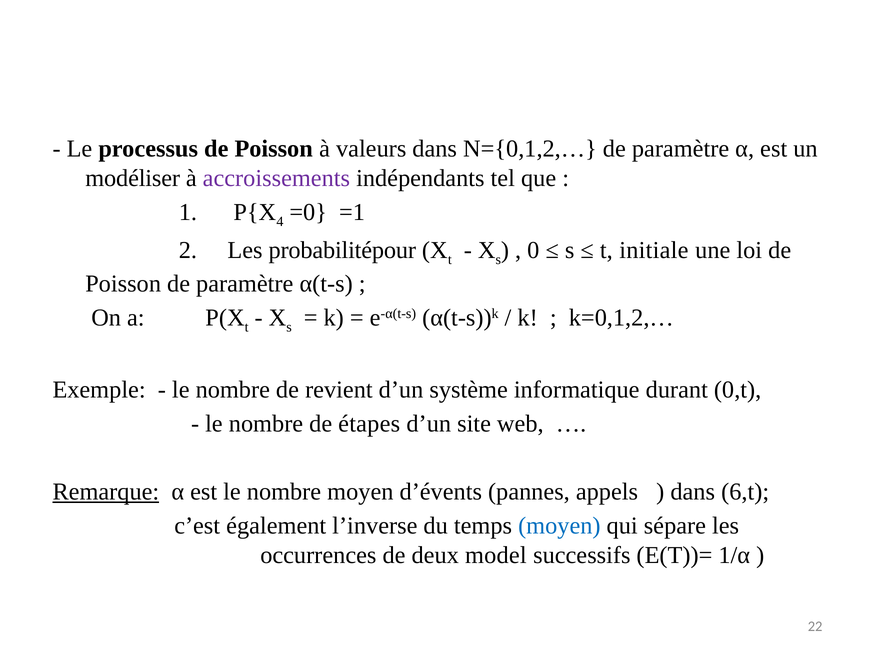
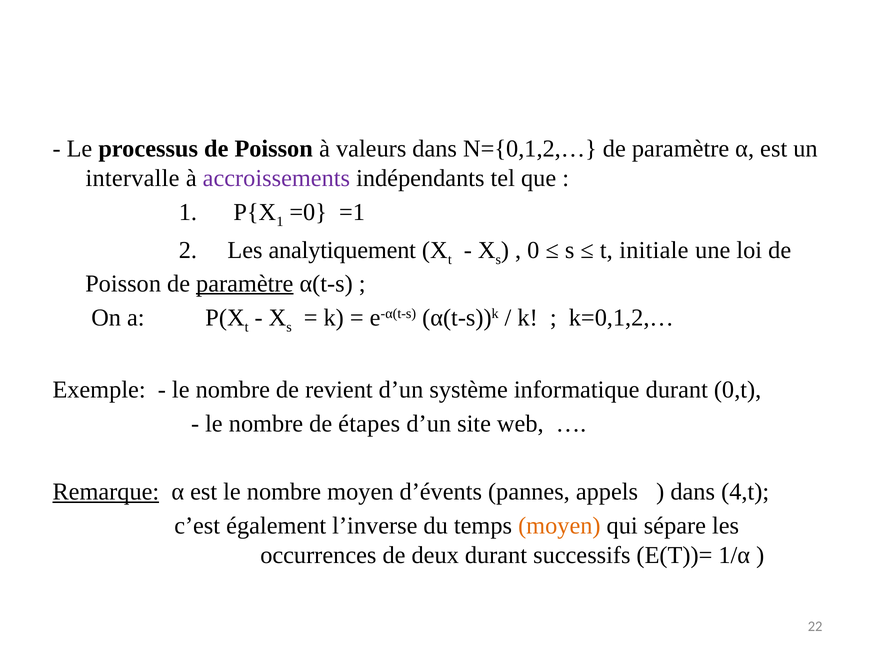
modéliser: modéliser -> intervalle (132, 178)
4: 4 -> 1 (280, 222)
probabilitépour: probabilitépour -> analytiquement (342, 250)
paramètre underline: none -> present (245, 284)
6,t: 6,t -> 4,t (745, 492)
moyen colour: blue -> orange (559, 526)
deux model: model -> durant (496, 555)
